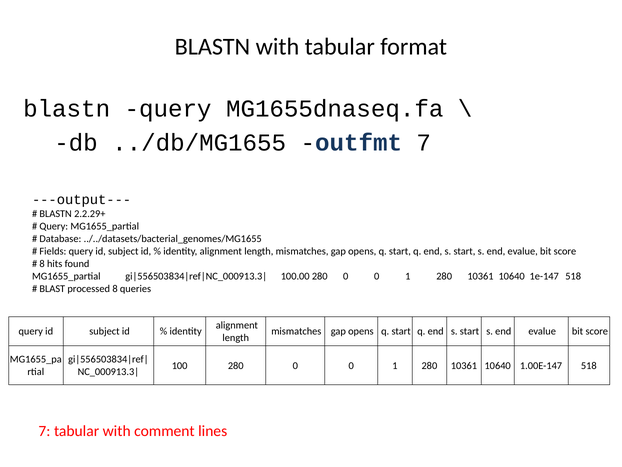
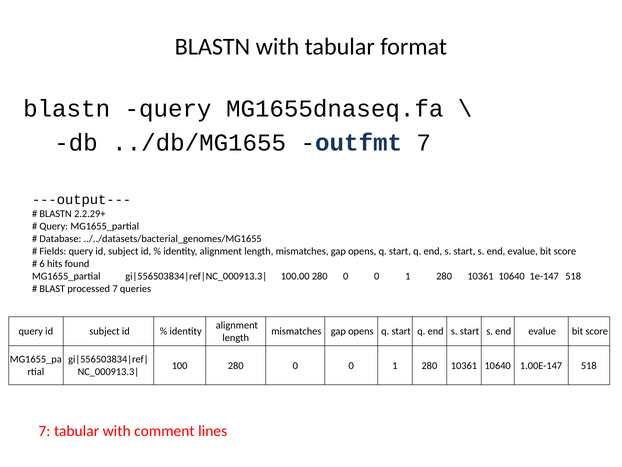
8: 8 -> 6 (42, 264)
processed 8: 8 -> 7 (115, 288)
